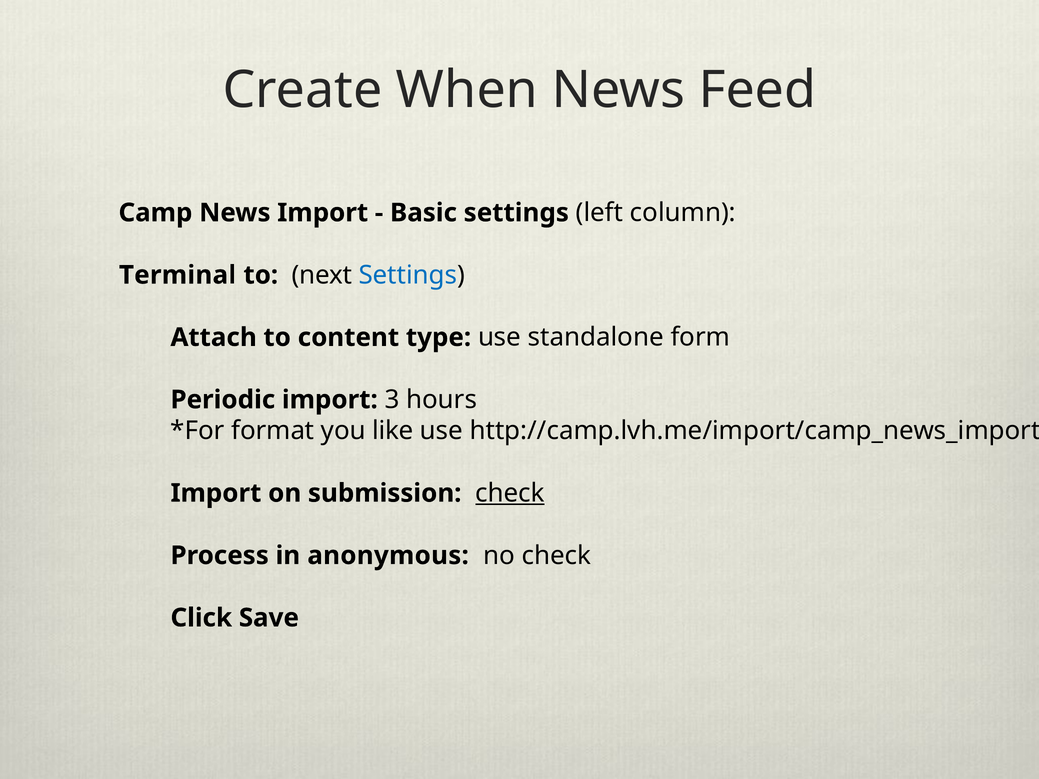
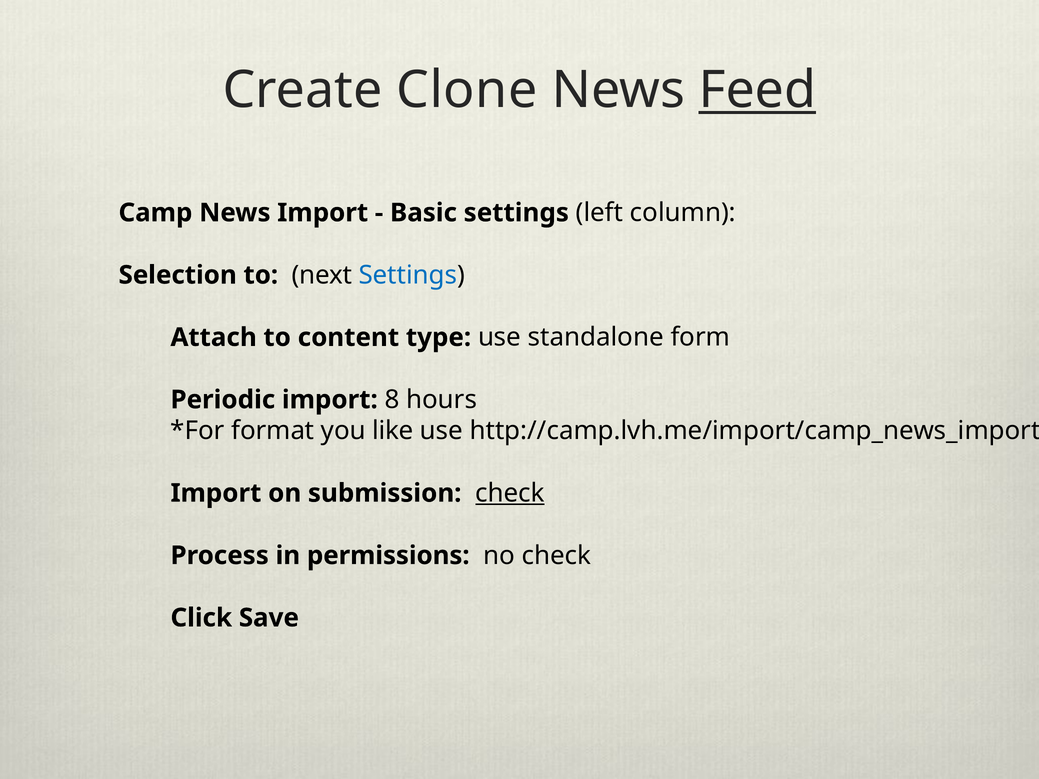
When: When -> Clone (467, 90)
Feed underline: none -> present (757, 90)
Terminal: Terminal -> Selection (178, 275)
3: 3 -> 8 (392, 400)
anonymous: anonymous -> permissions (388, 556)
